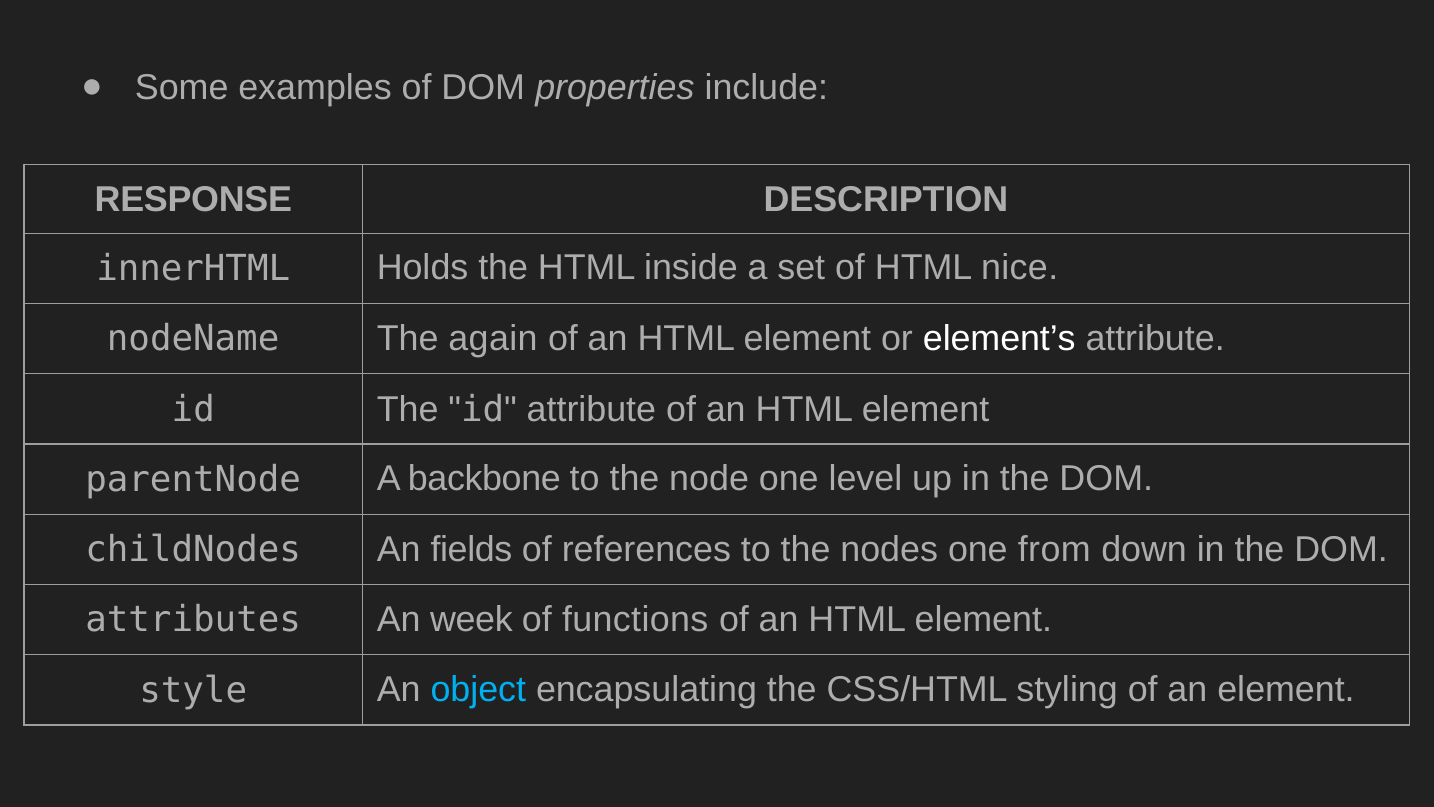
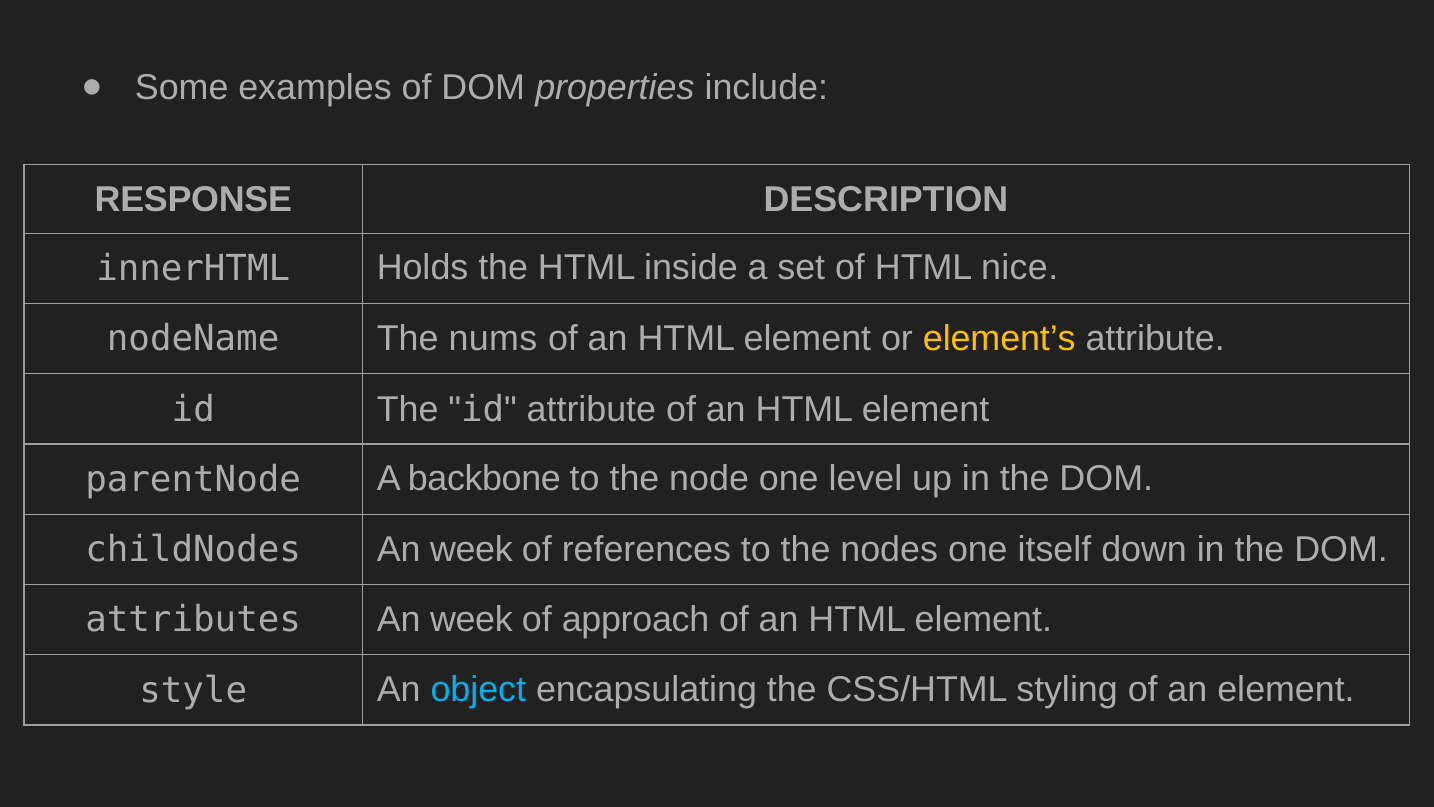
again: again -> nums (493, 338)
element’s colour: white -> yellow (999, 338)
childNodes An fields: fields -> week (471, 549)
from: from -> itself (1054, 549)
functions: functions -> approach (636, 619)
